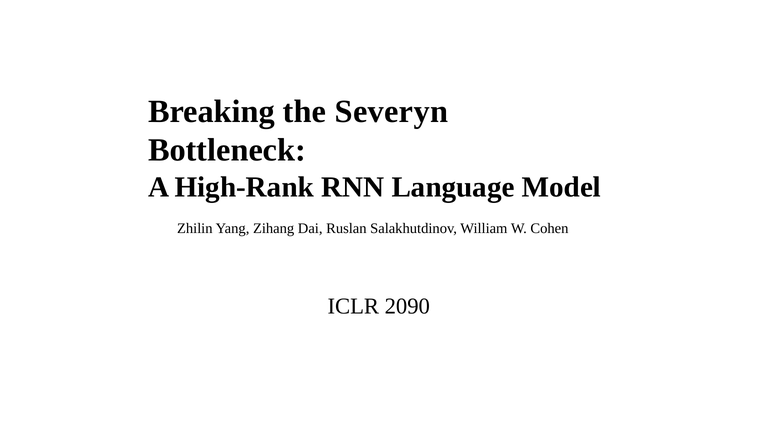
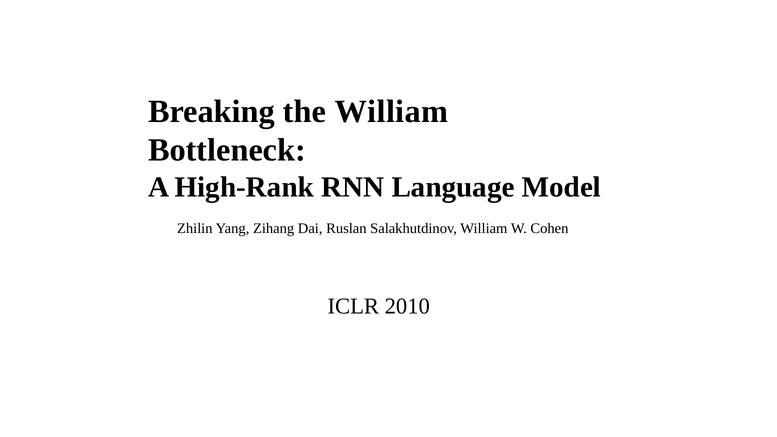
the Severyn: Severyn -> William (391, 111)
2090: 2090 -> 2010 (407, 306)
